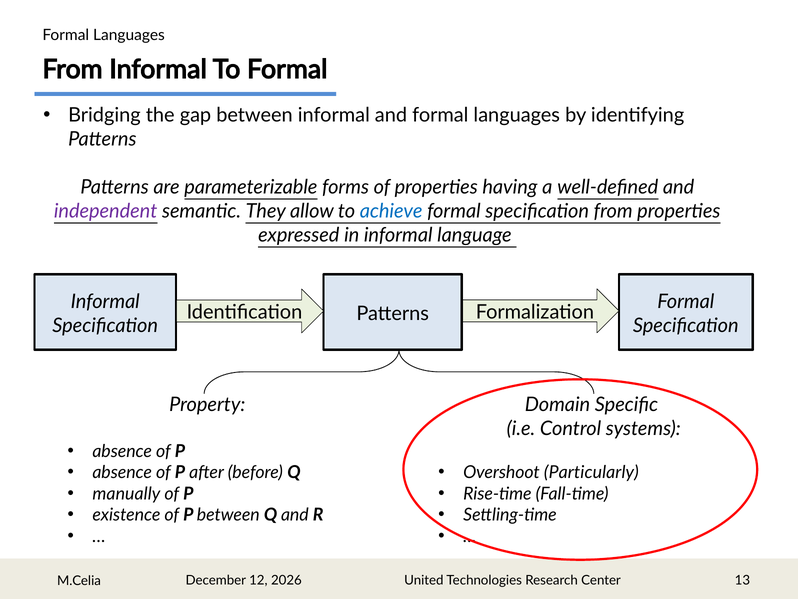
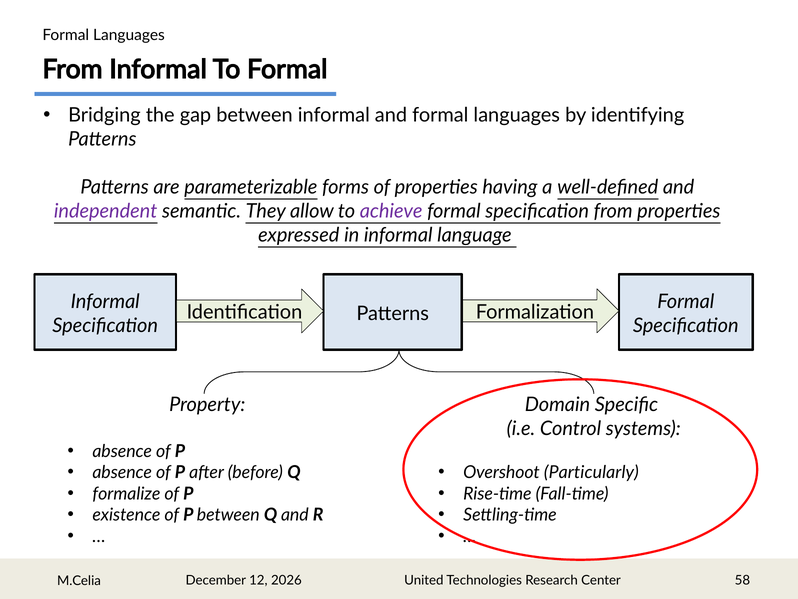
achieve colour: blue -> purple (391, 211)
manually: manually -> formalize (126, 493)
13: 13 -> 58 (742, 580)
